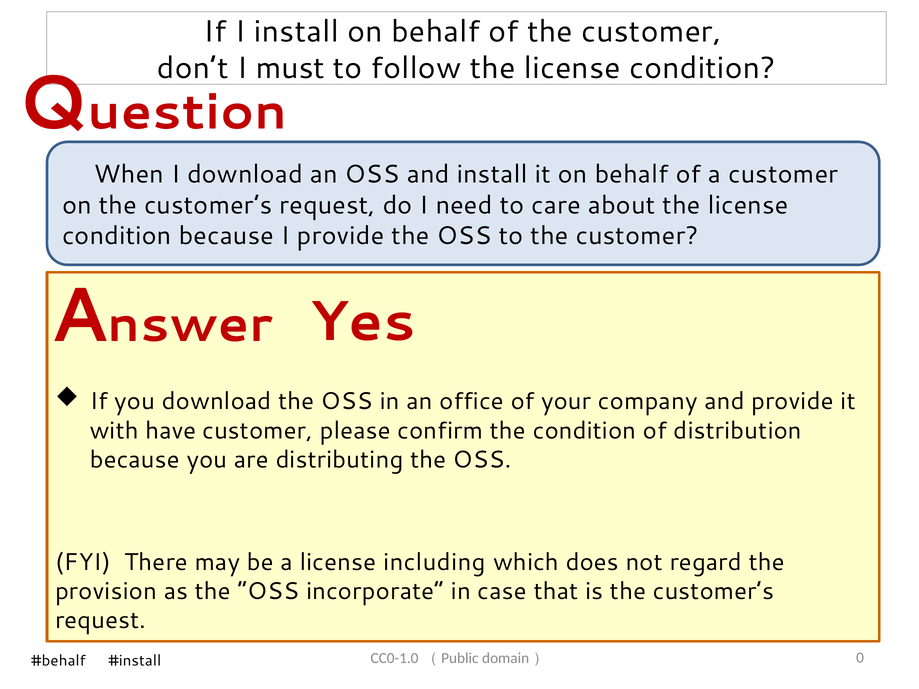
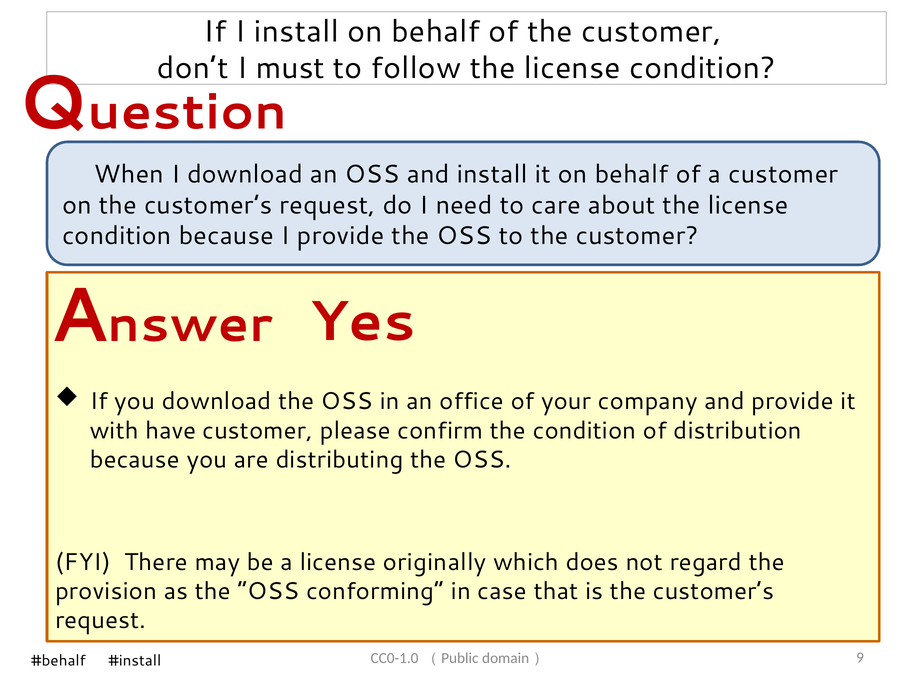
including: including -> originally (435, 562)
incorporate: incorporate -> conforming (375, 591)
0: 0 -> 9 (860, 658)
